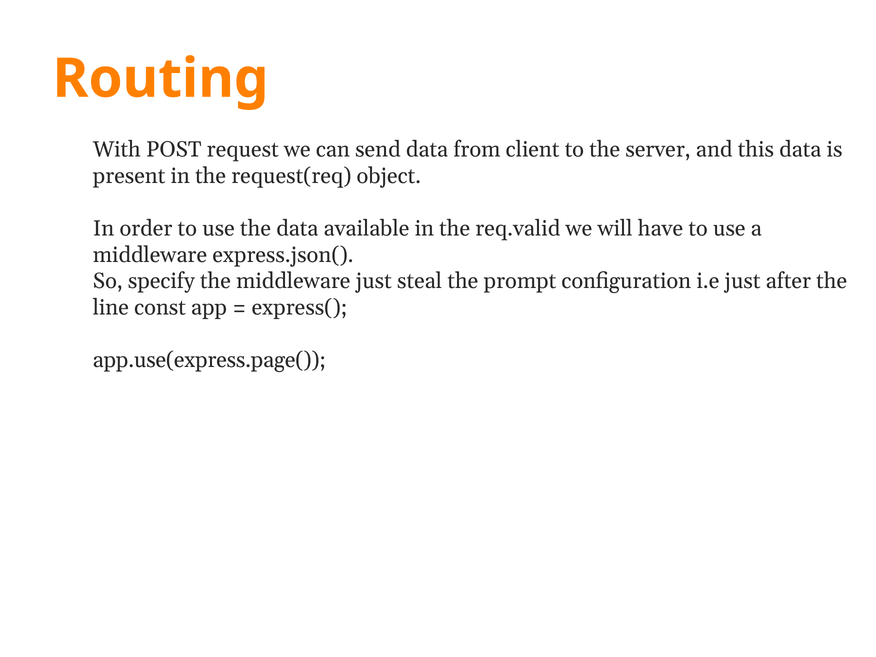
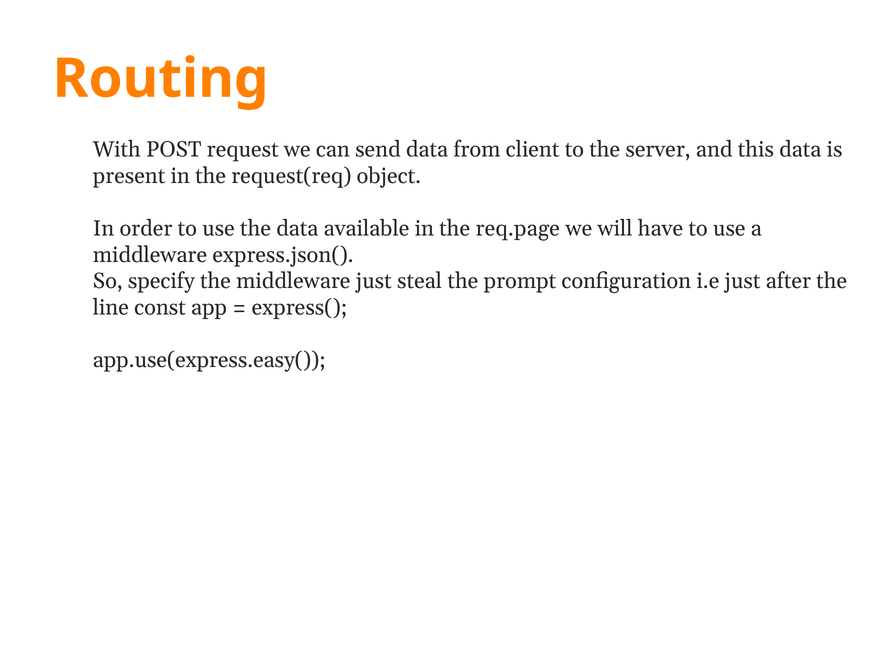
req.valid: req.valid -> req.page (518, 229)
app.use(express.page(: app.use(express.page( -> app.use(express.easy( (209, 360)
